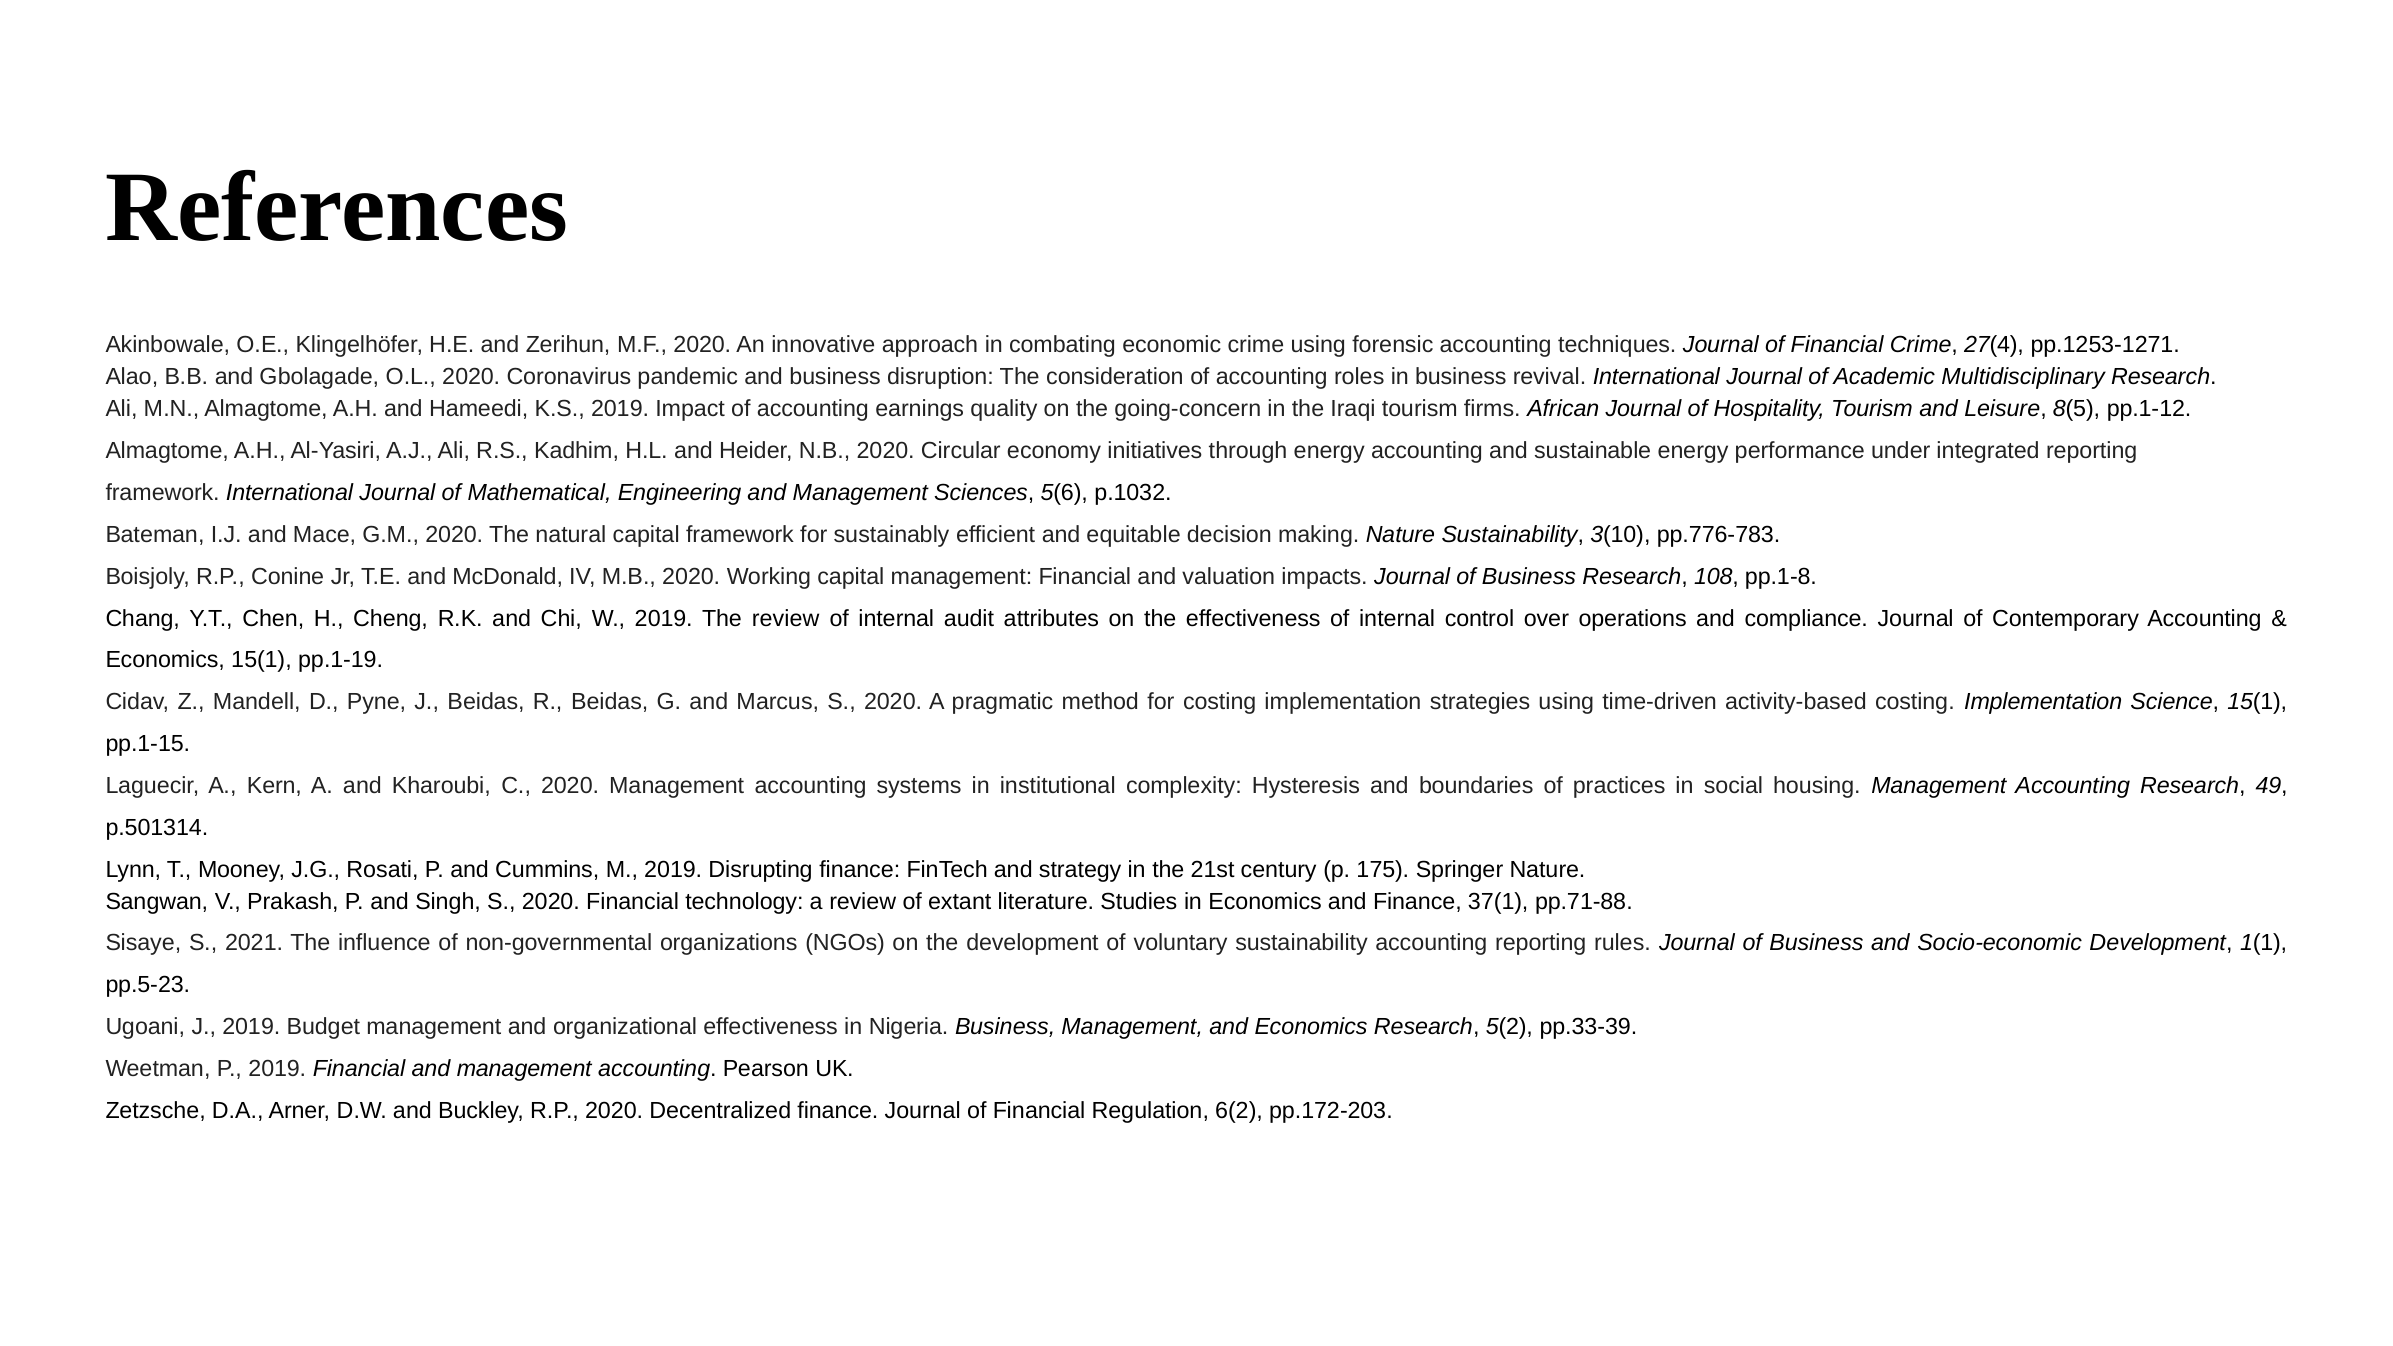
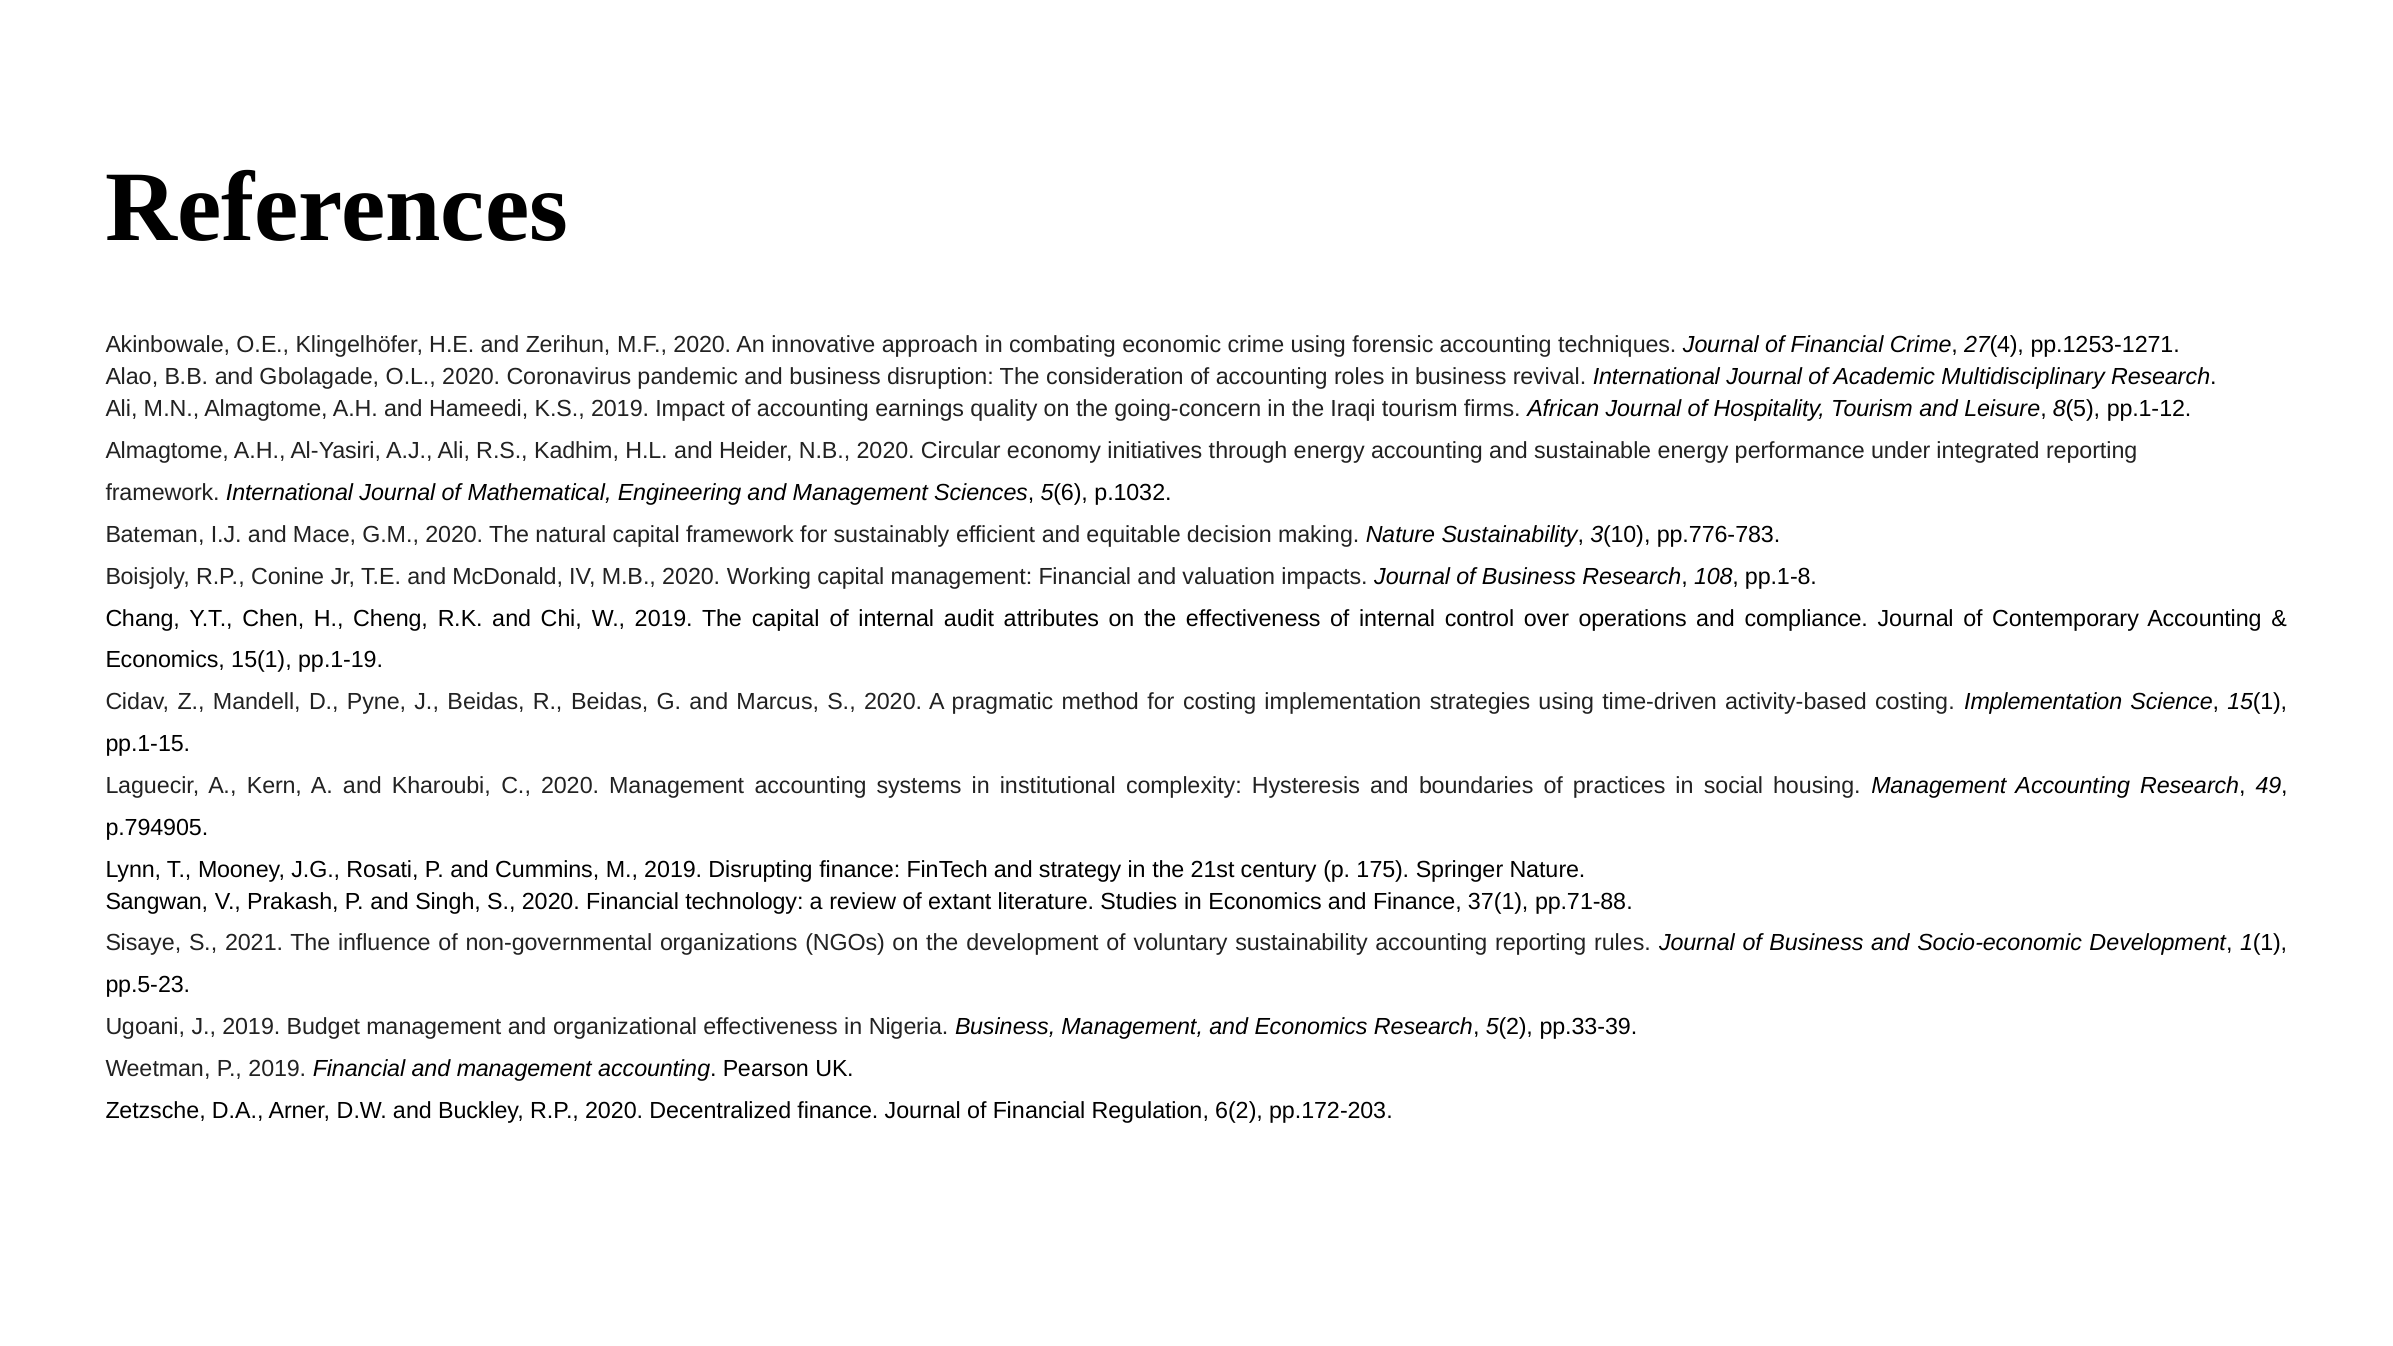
The review: review -> capital (786, 618)
p.501314: p.501314 -> p.794905 (157, 828)
